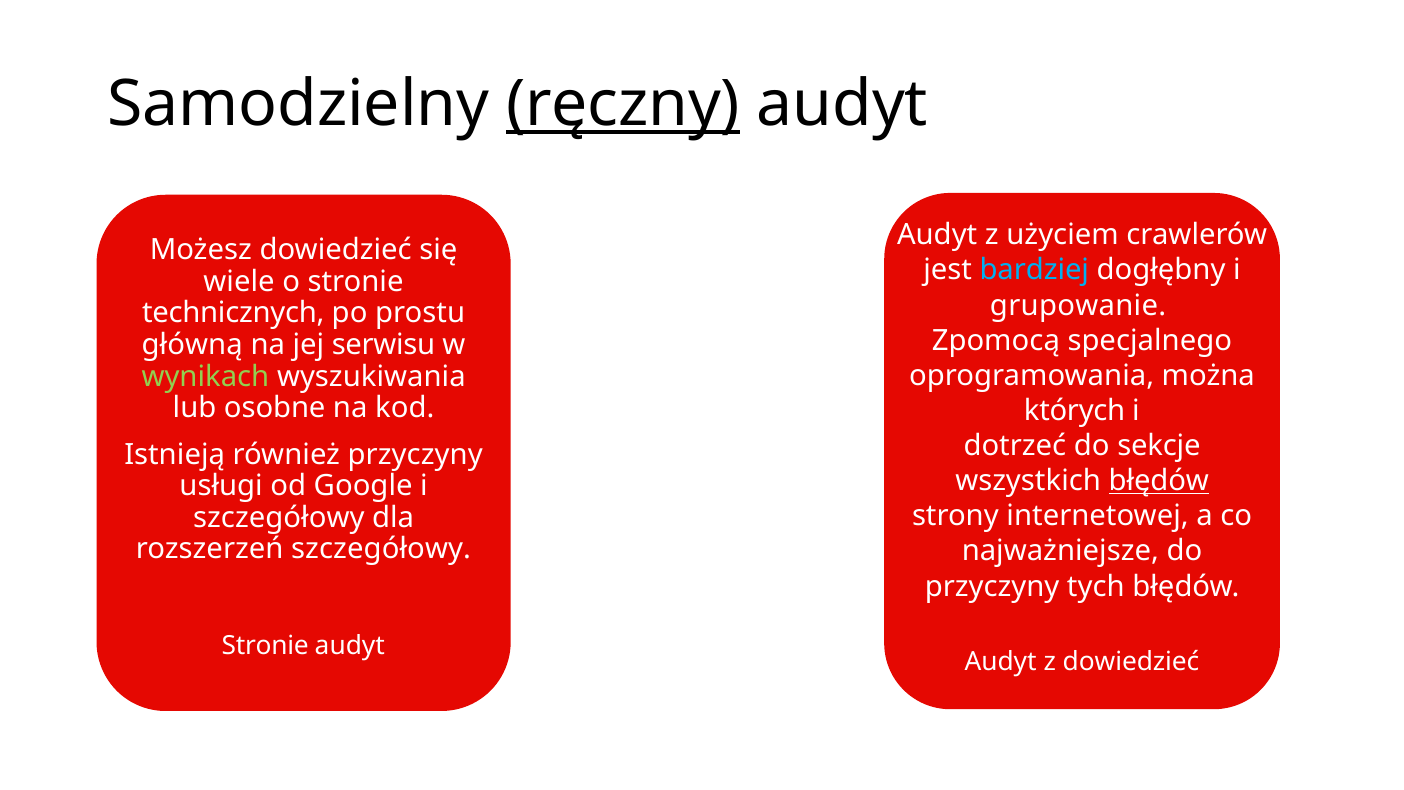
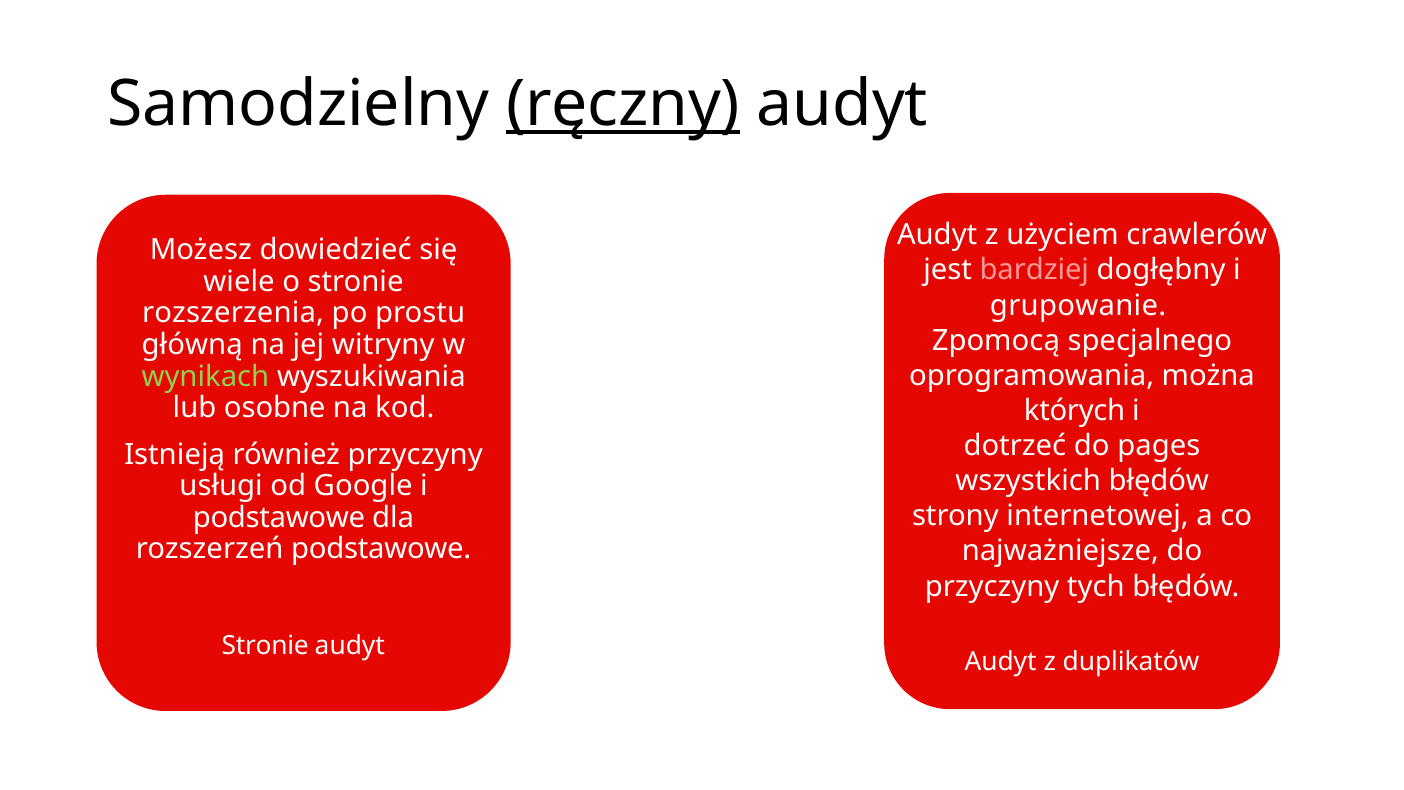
bardziej colour: light blue -> pink (1034, 270)
technicznych: technicznych -> rozszerzenia (233, 313)
serwisu: serwisu -> witryny (383, 345)
sekcje: sekcje -> pages (1159, 446)
błędów underline: present -> none (1159, 481)
szczegółowy: szczegółowy -> podstawowe (279, 517)
rozszerzeń szczegółowy: szczegółowy -> podstawowe (381, 549)
z dowiedzieć: dowiedzieć -> duplikatów (1131, 661)
